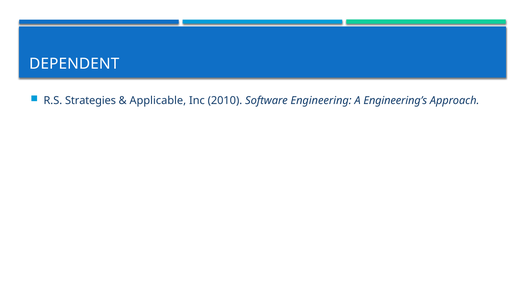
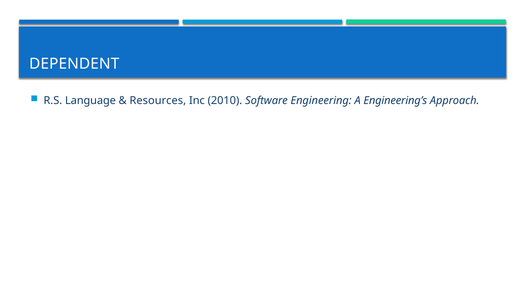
Strategies: Strategies -> Language (90, 101)
Applicable: Applicable -> Resources (158, 101)
